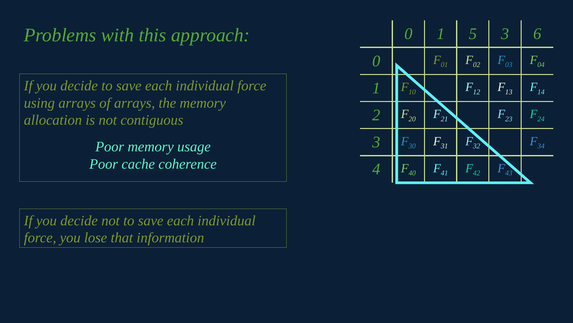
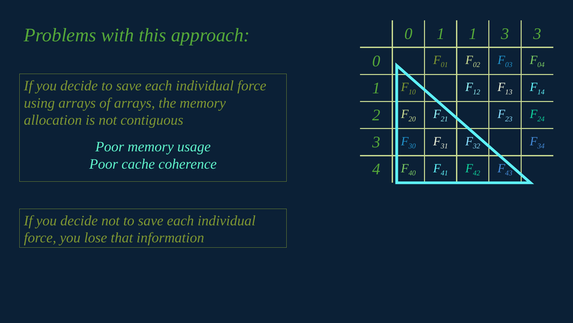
1 5: 5 -> 1 (473, 34)
3 6: 6 -> 3 (537, 34)
